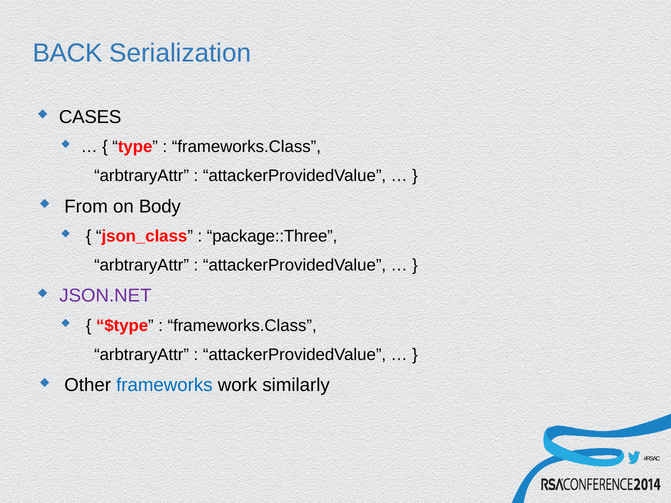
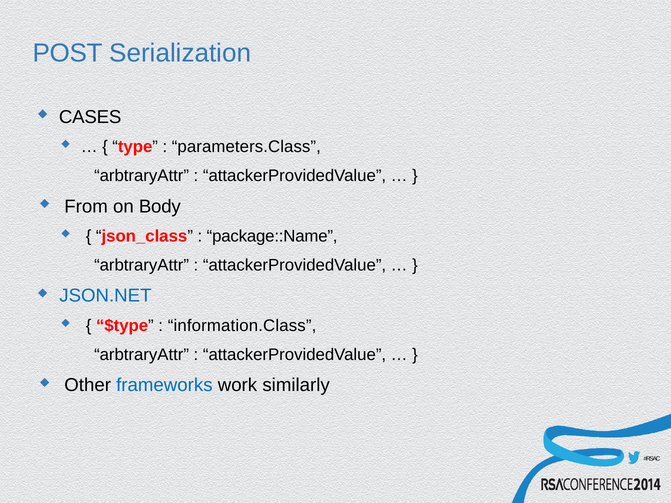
BACK: BACK -> POST (68, 53)
frameworks.Class: frameworks.Class -> parameters.Class (246, 147)
package::Three: package::Three -> package::Name (272, 236)
JSON.NET colour: purple -> blue (105, 296)
frameworks.Class: frameworks.Class -> information.Class (242, 326)
